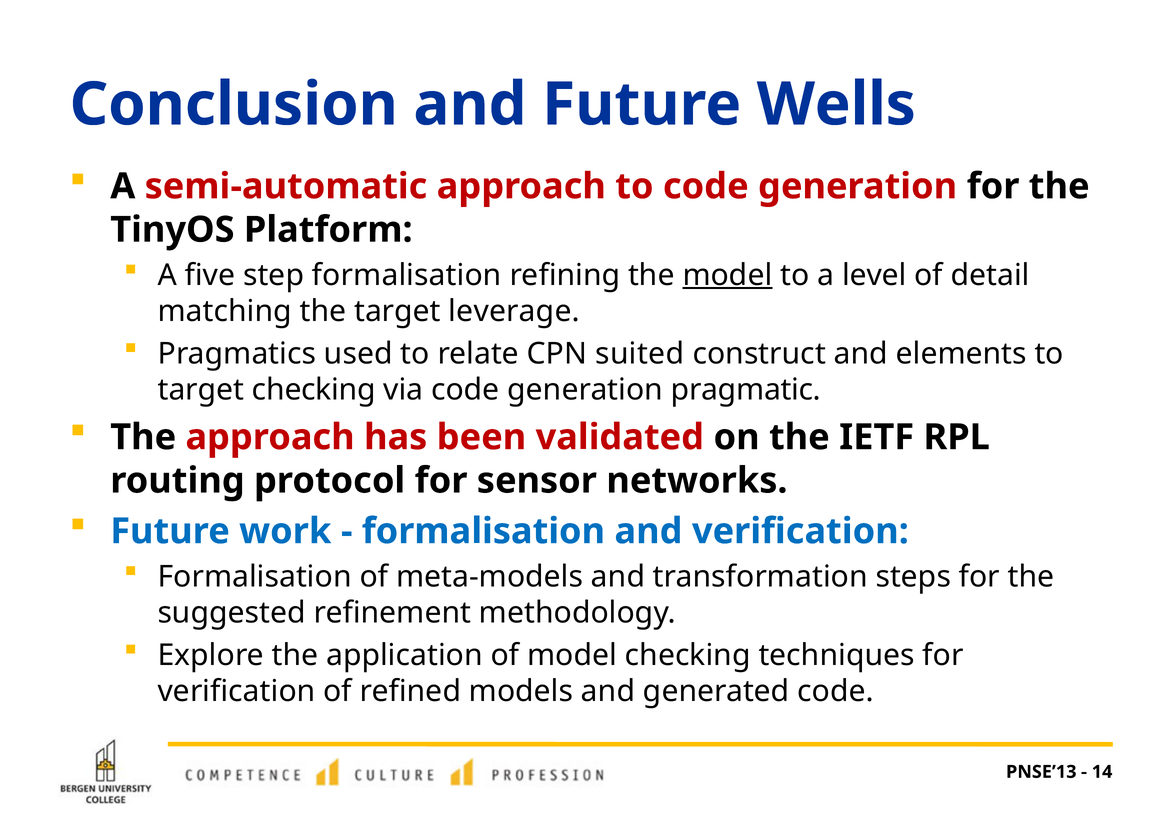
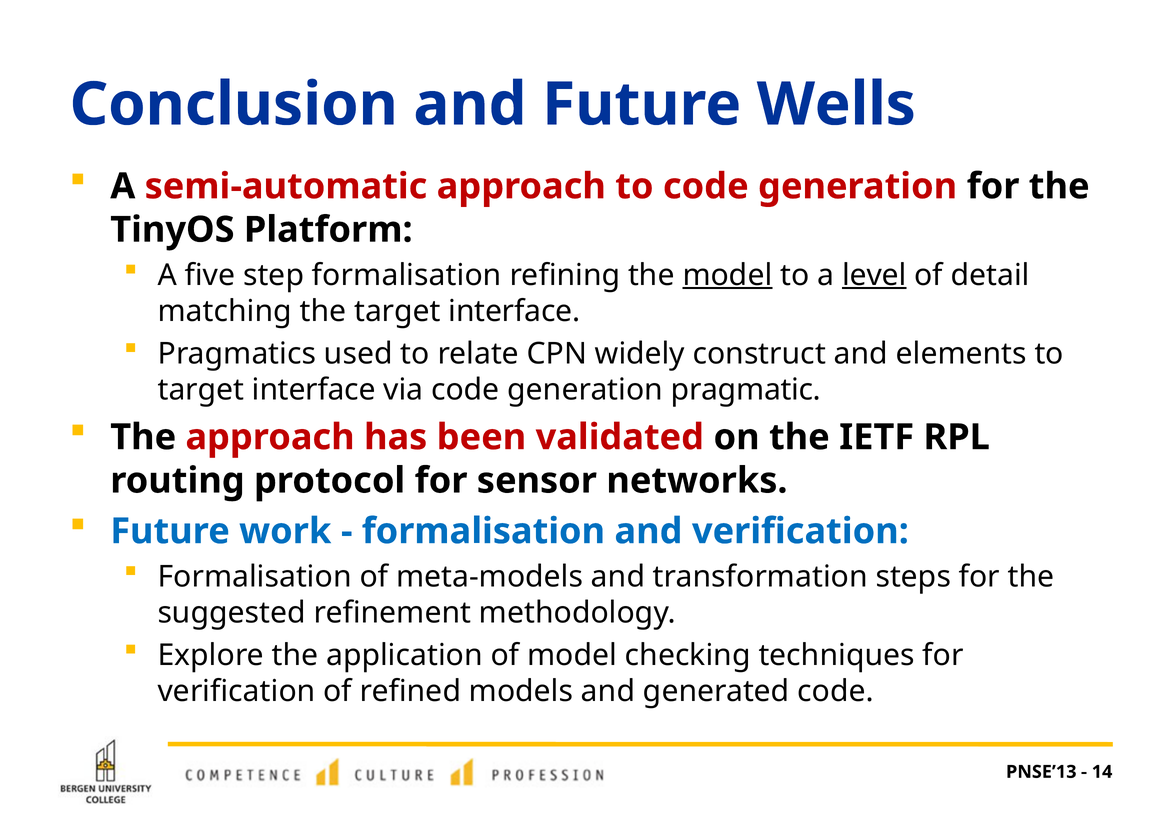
level underline: none -> present (874, 275)
the target leverage: leverage -> interface (514, 311)
suited: suited -> widely (640, 353)
checking: checking -> interface (314, 390)
